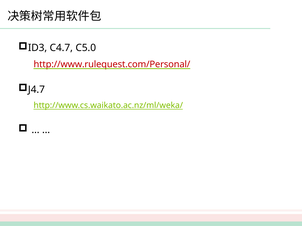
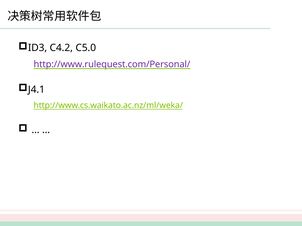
C4.7: C4.7 -> C4.2 (61, 48)
http://www.rulequest.com/Personal/ colour: red -> purple (112, 65)
J4.7: J4.7 -> J4.1 (36, 90)
